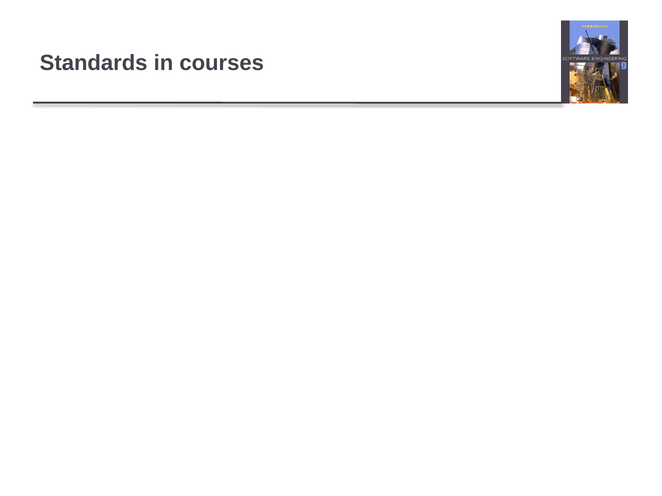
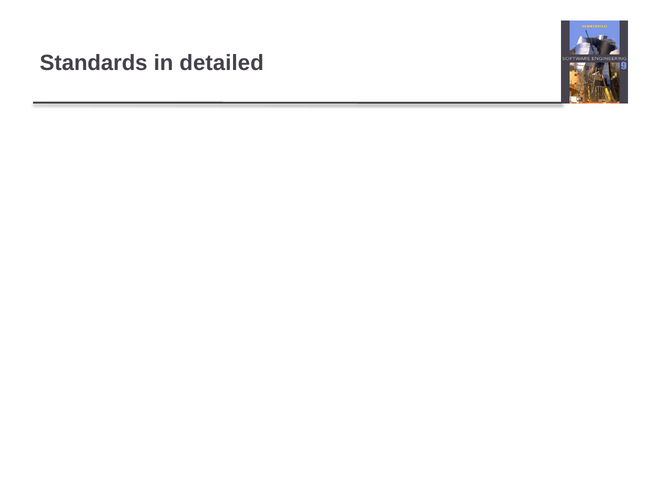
courses: courses -> detailed (222, 63)
